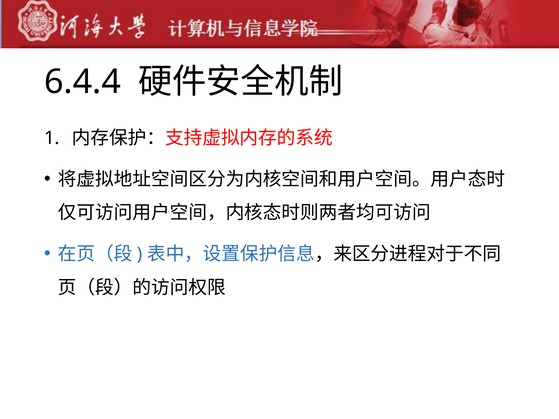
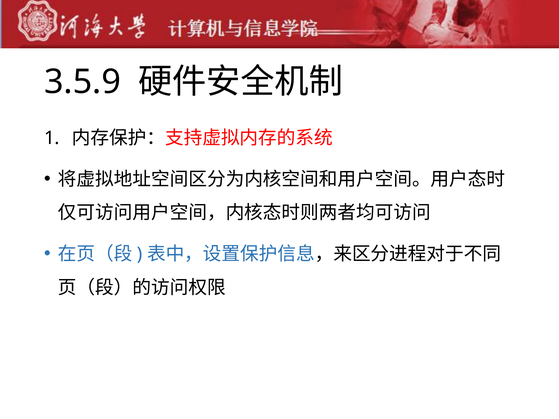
6.4.4: 6.4.4 -> 3.5.9 (82, 82)
